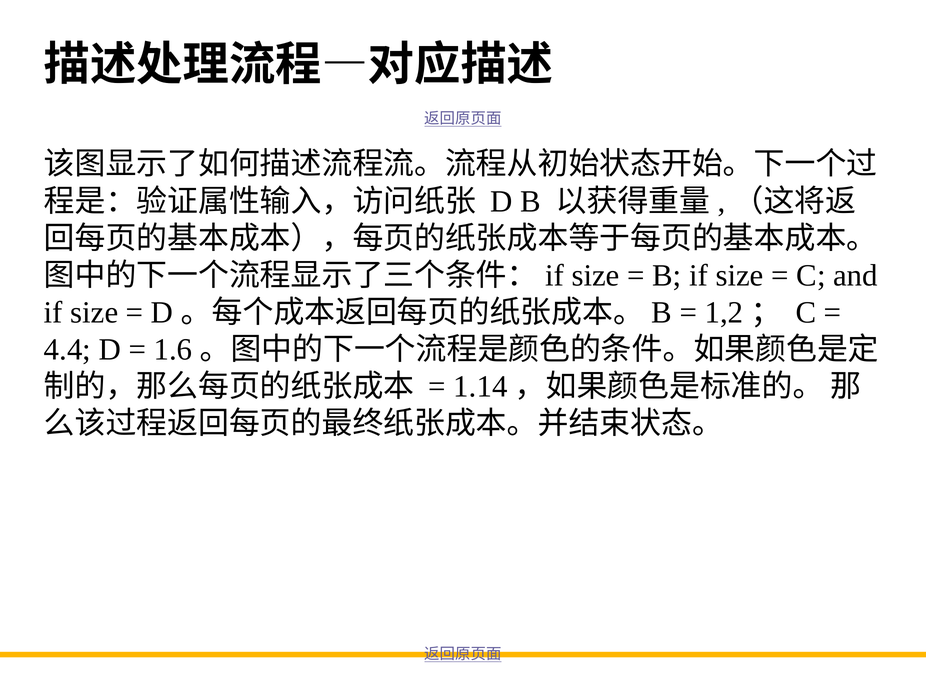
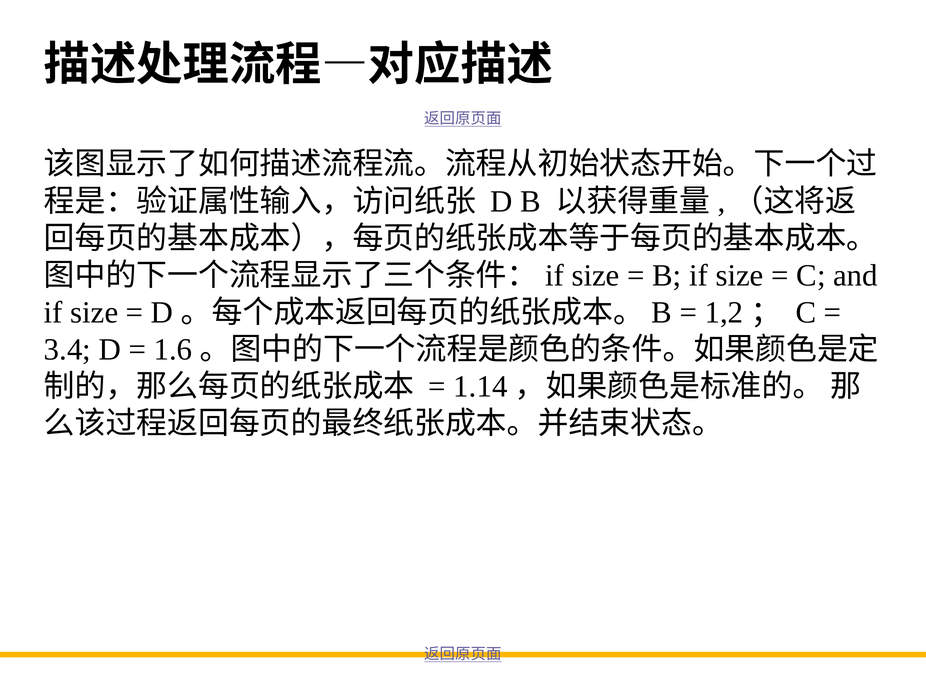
4.4: 4.4 -> 3.4 (67, 349)
